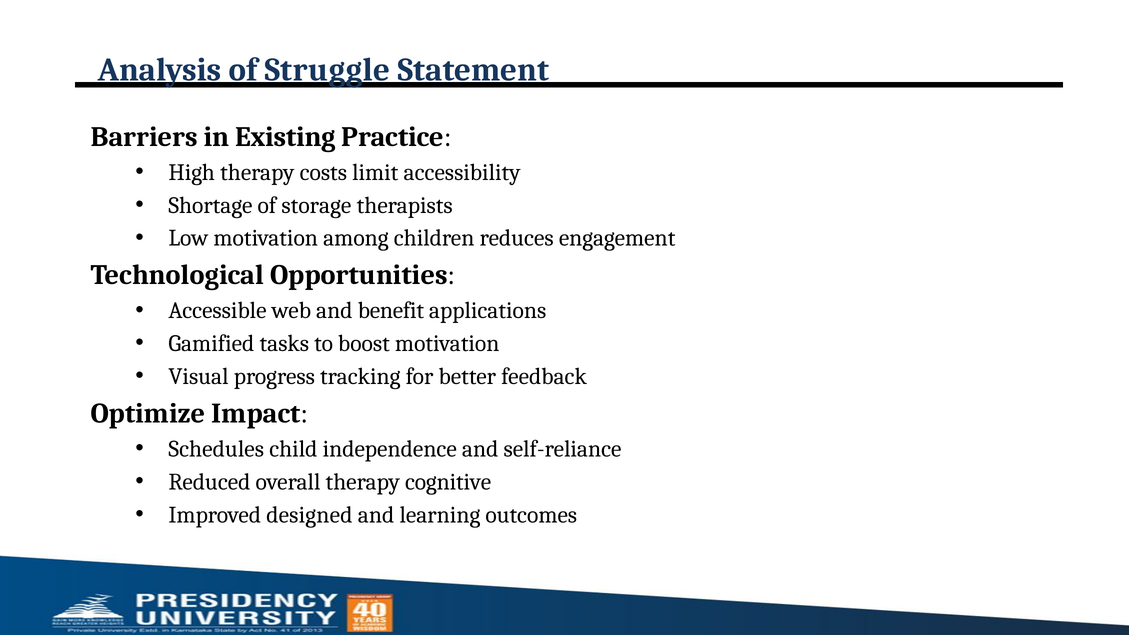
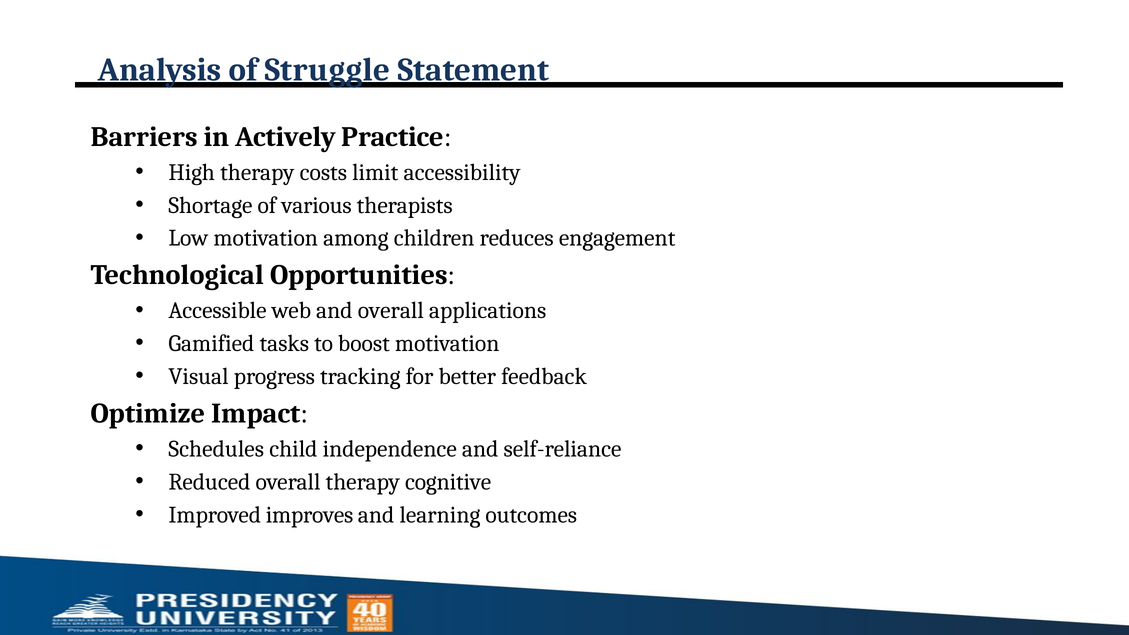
Existing: Existing -> Actively (286, 137)
storage: storage -> various (317, 205)
and benefit: benefit -> overall (391, 311)
designed: designed -> improves (310, 515)
